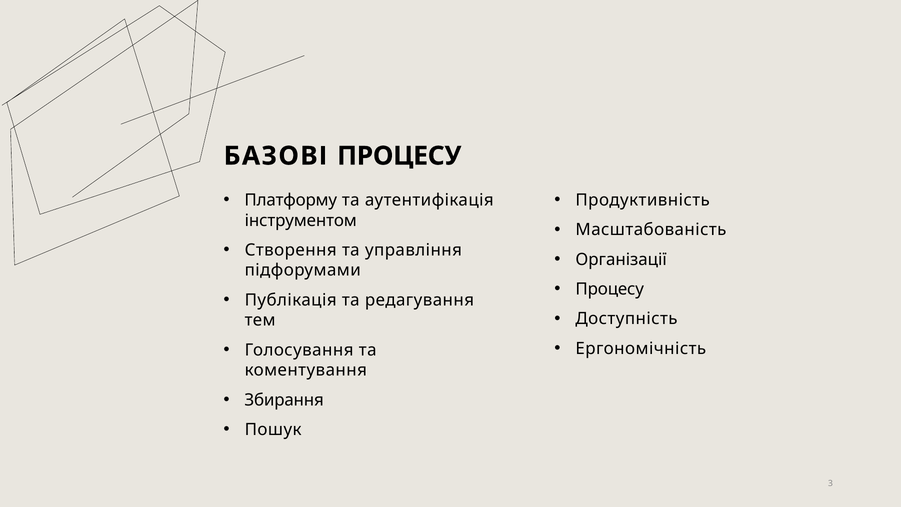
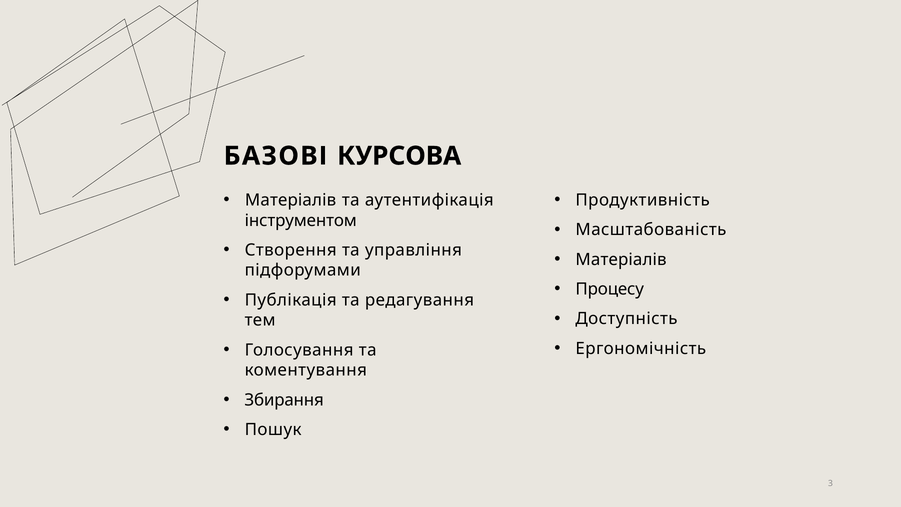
БАЗОВІ ПРОЦЕСУ: ПРОЦЕСУ -> КУРСОВА (399, 156)
Платформу: Платформу -> Матеріалів (291, 200)
Організації: Організації -> Матеріалів (621, 259)
